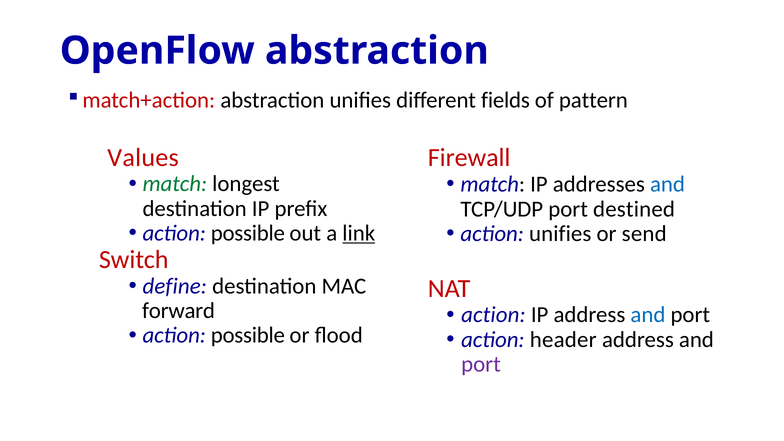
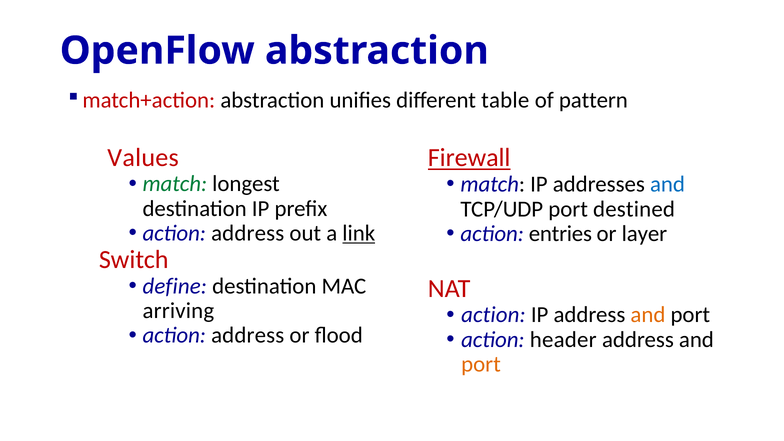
fields: fields -> table (505, 100)
Firewall underline: none -> present (469, 158)
possible: possible -> address (248, 233)
action unifies: unifies -> entries (560, 234)
send: send -> layer (644, 234)
forward: forward -> arriving (178, 311)
and colour: blue -> orange (648, 315)
possible: possible -> address (248, 335)
port colour: purple -> orange (481, 364)
